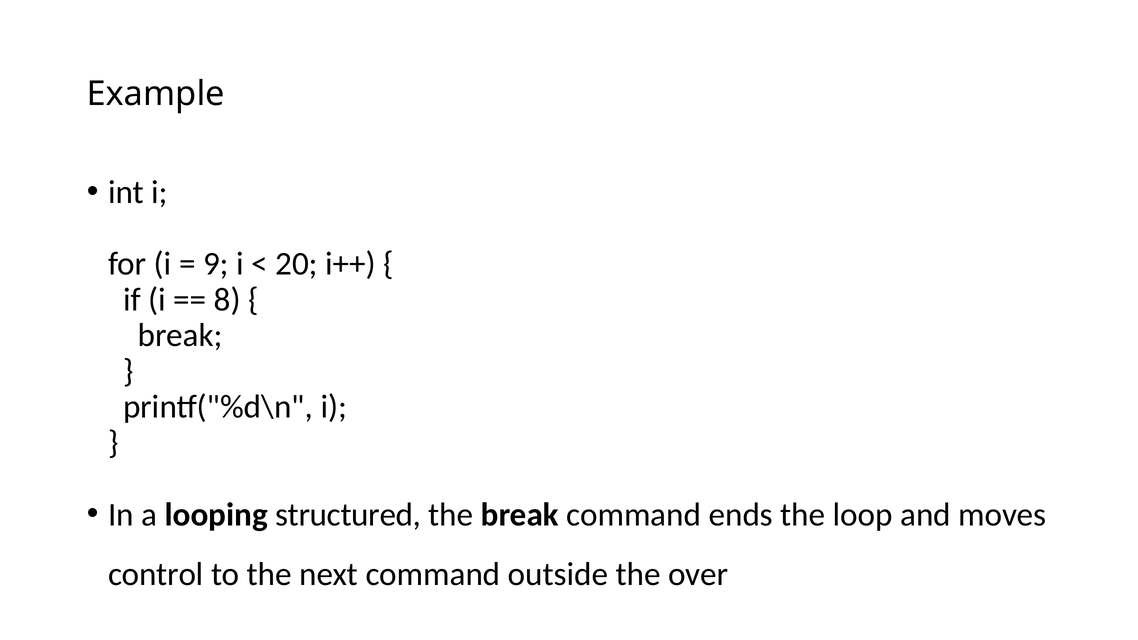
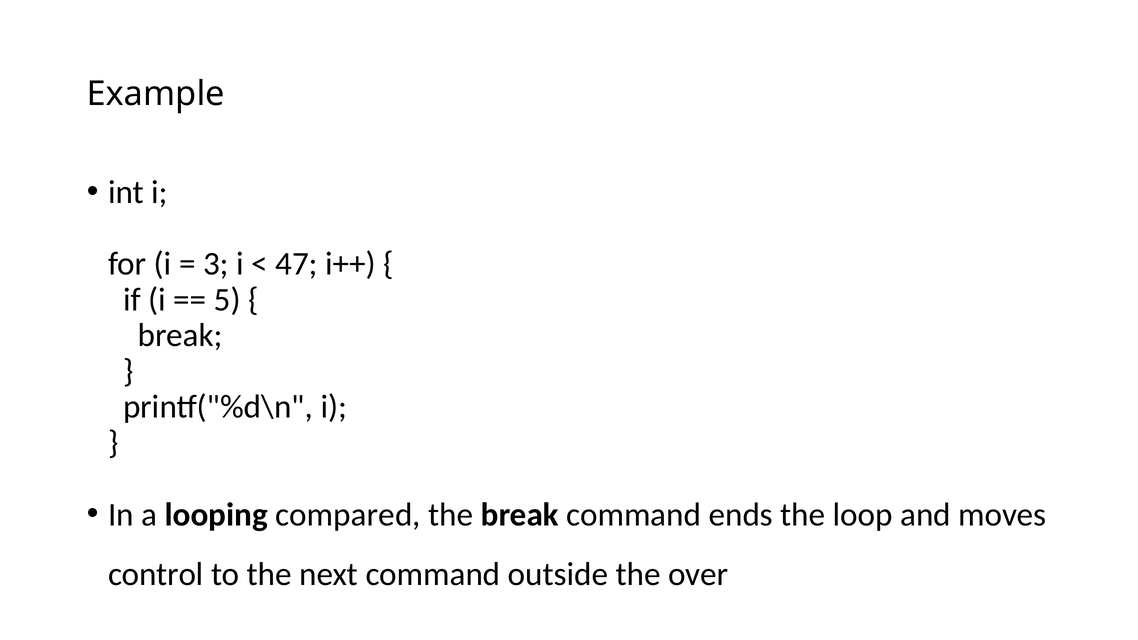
9: 9 -> 3 (216, 264)
20: 20 -> 47 (296, 264)
8: 8 -> 5 (227, 300)
structured: structured -> compared (348, 515)
